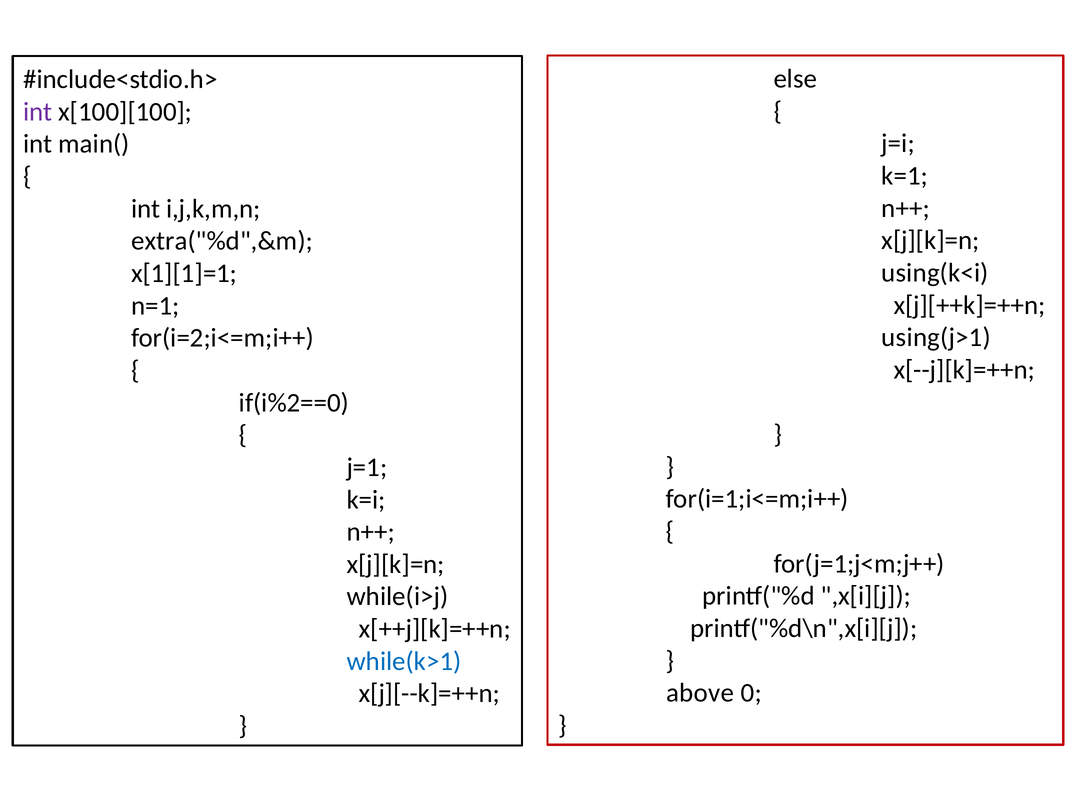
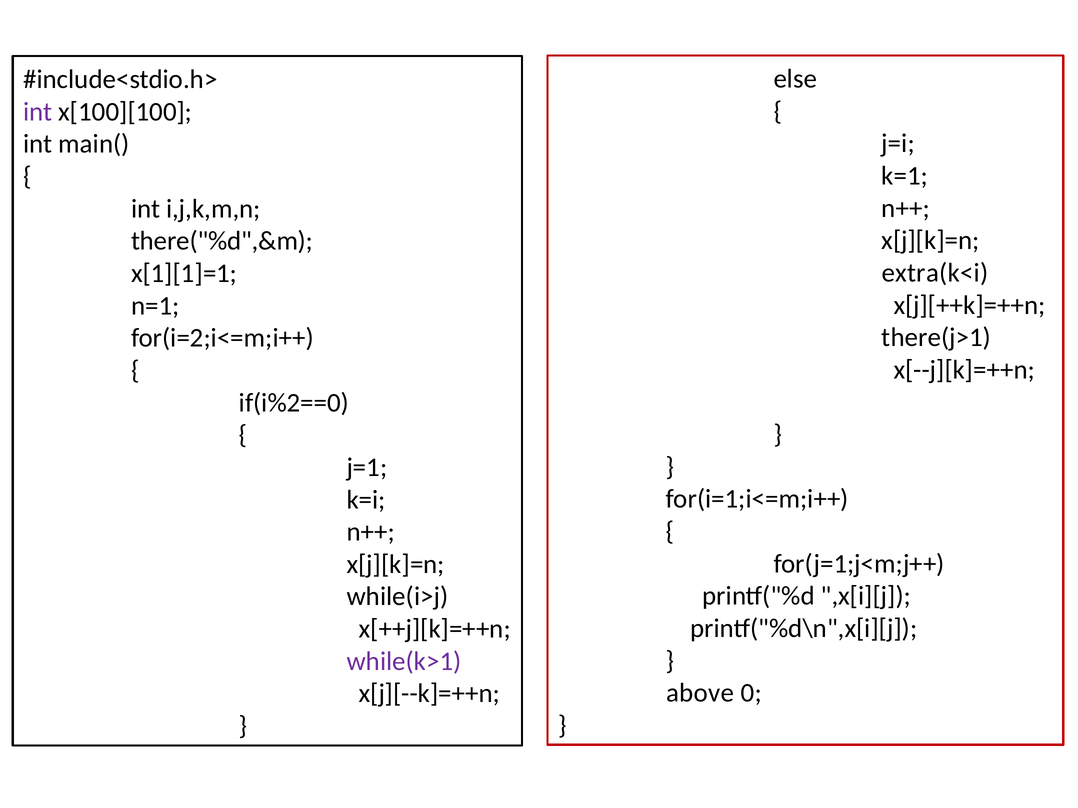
extra("%d",&m: extra("%d",&m -> there("%d",&m (222, 241)
using(k<i: using(k<i -> extra(k<i (935, 273)
using(j>1: using(j>1 -> there(j>1 (936, 338)
while(k>1 colour: blue -> purple (404, 662)
